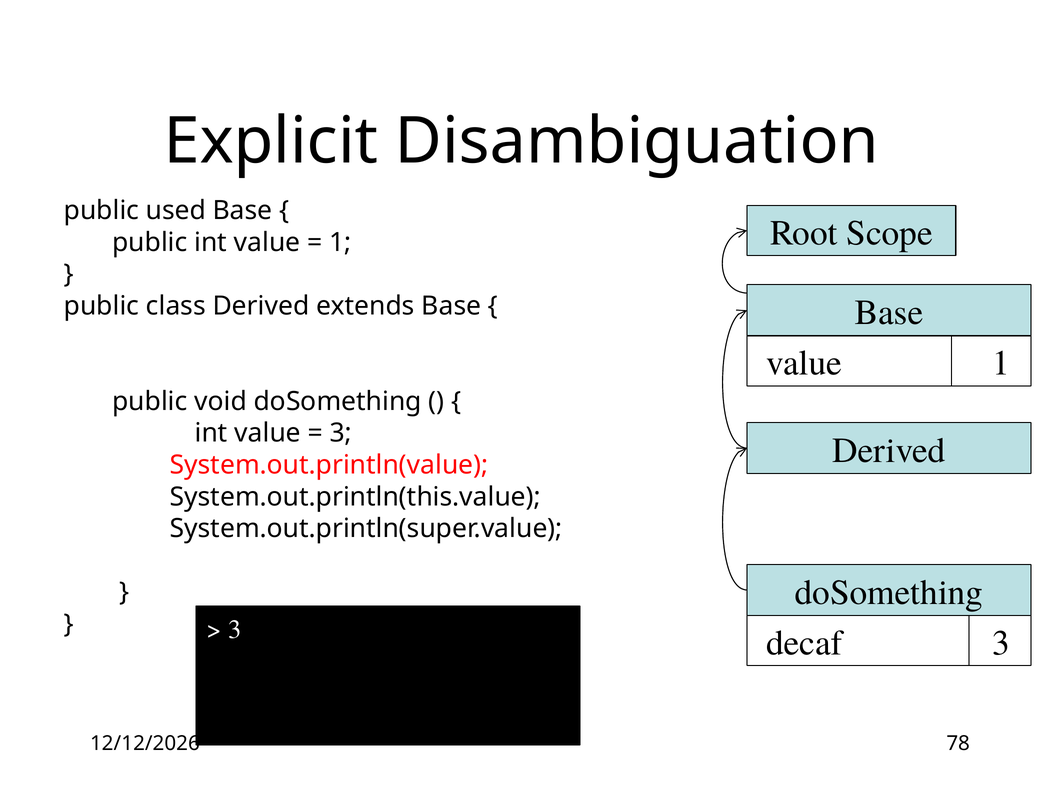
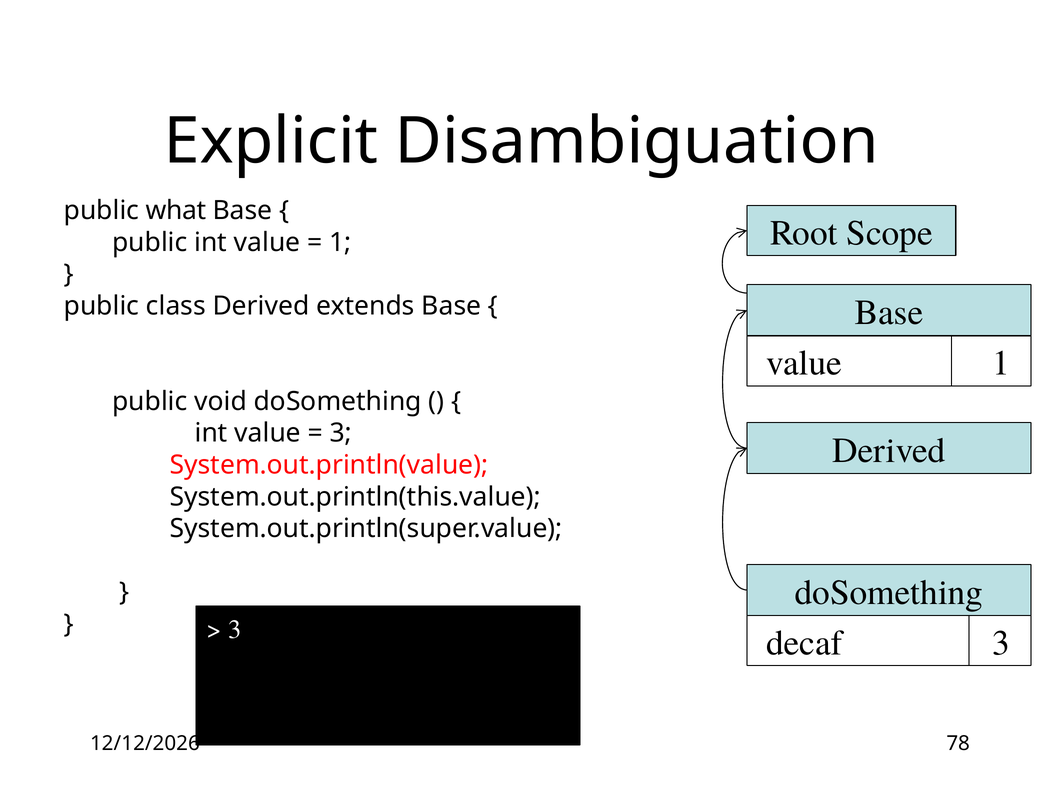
used: used -> what (176, 211)
